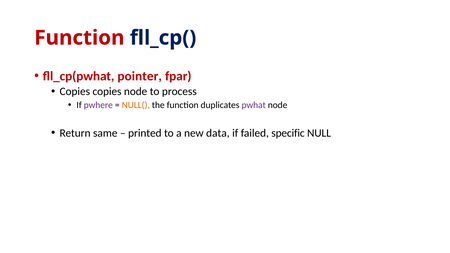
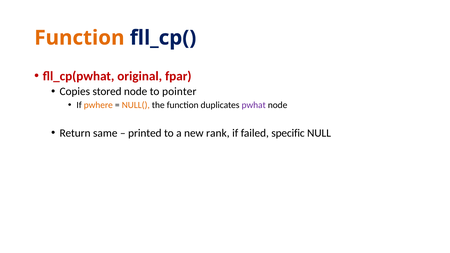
Function colour: red -> orange (79, 38)
pointer: pointer -> original (140, 76)
Copies copies: copies -> stored (107, 92)
process: process -> pointer (179, 92)
pwhere colour: purple -> orange (98, 105)
data: data -> rank (218, 133)
